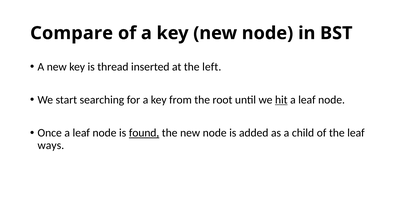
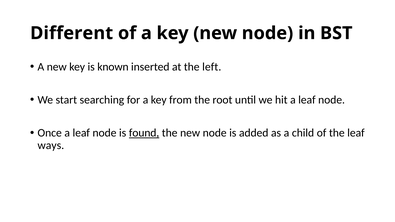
Compare: Compare -> Different (72, 33)
thread: thread -> known (113, 67)
hit underline: present -> none (281, 100)
